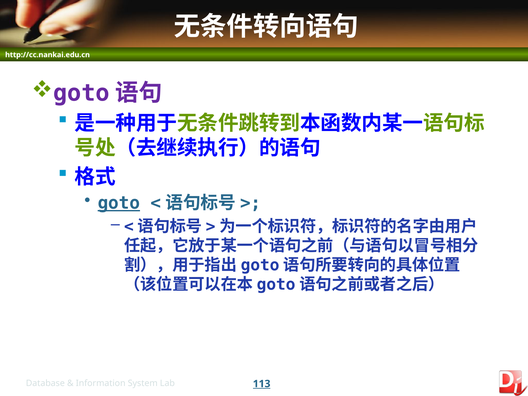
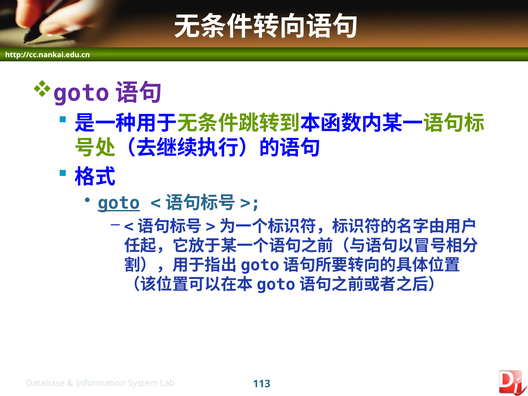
113 underline: present -> none (262, 384)
